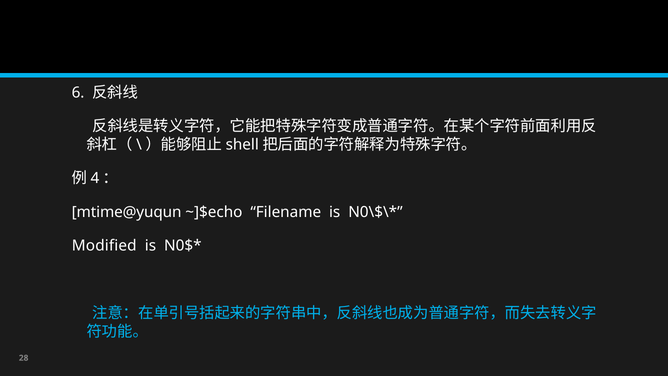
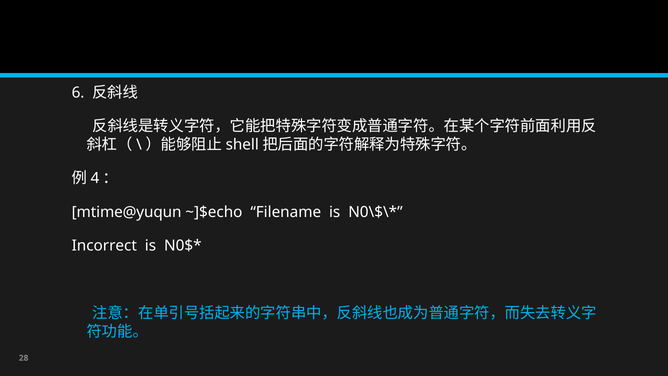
Modified: Modified -> Incorrect (104, 246)
